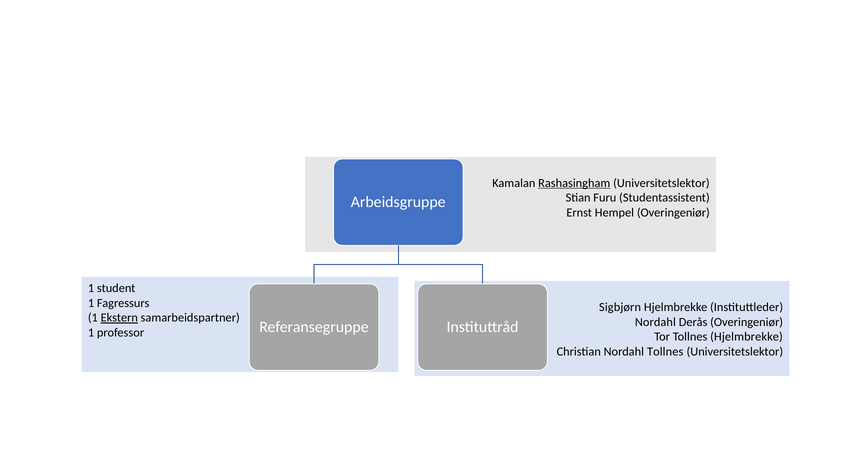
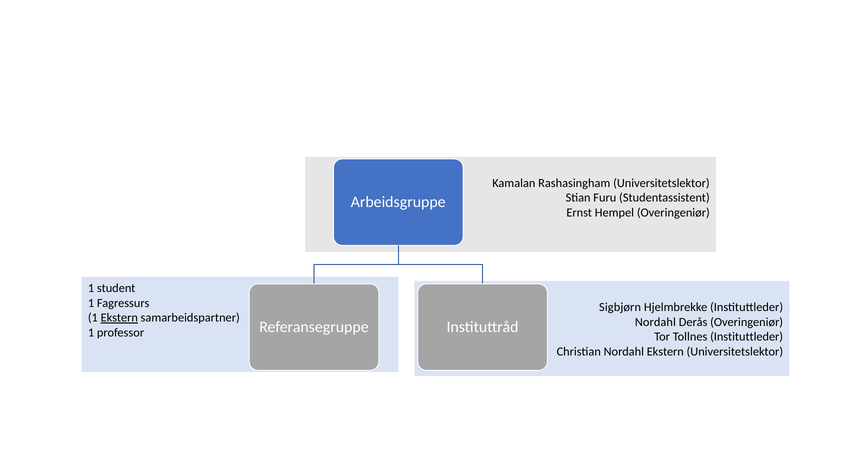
Rashasingham underline: present -> none (574, 183)
Tollnes Hjelmbrekke: Hjelmbrekke -> Instituttleder (747, 337)
Nordahl Tollnes: Tollnes -> Ekstern (665, 352)
